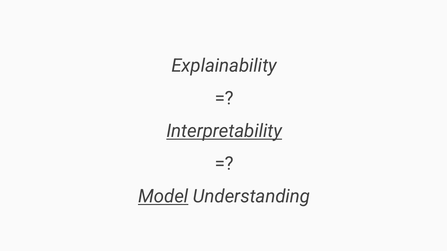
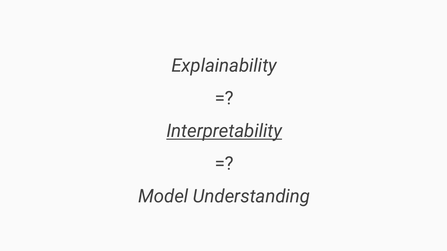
Model underline: present -> none (163, 197)
